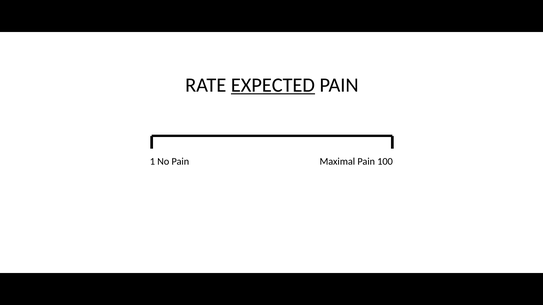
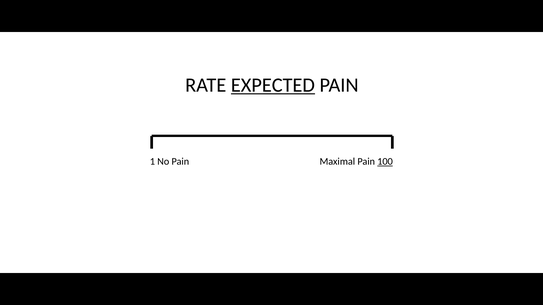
100 underline: none -> present (385, 162)
